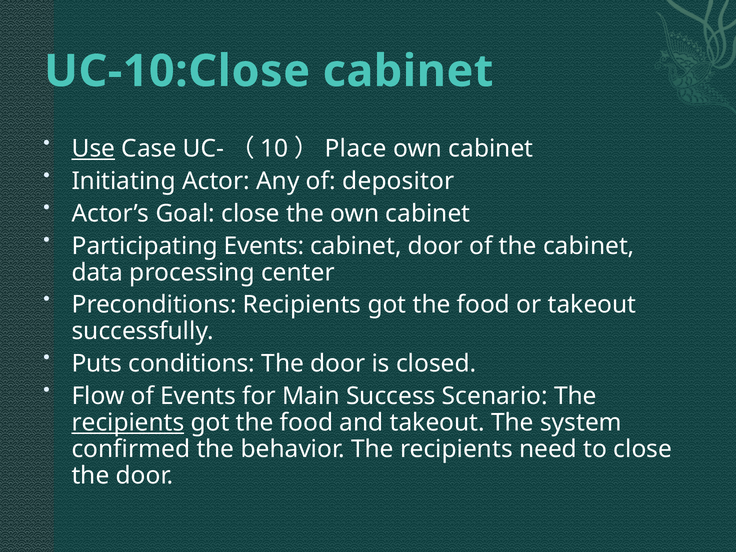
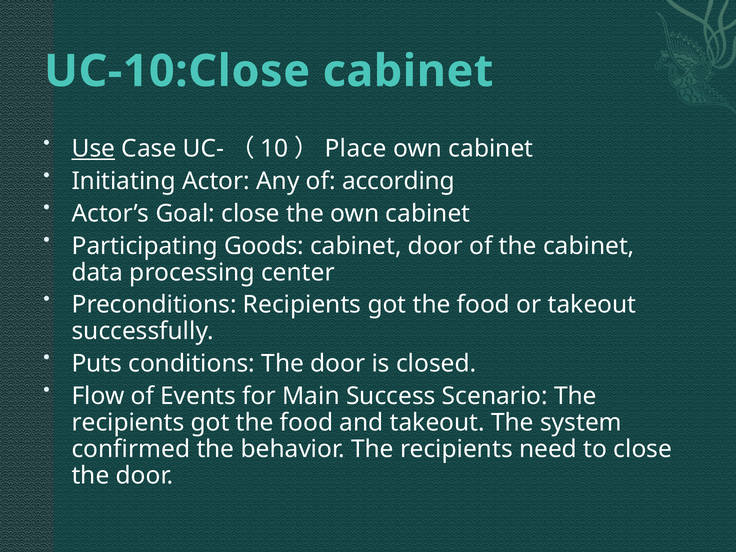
depositor: depositor -> according (399, 181)
Participating Events: Events -> Goods (264, 246)
recipients underline: present -> none (128, 423)
